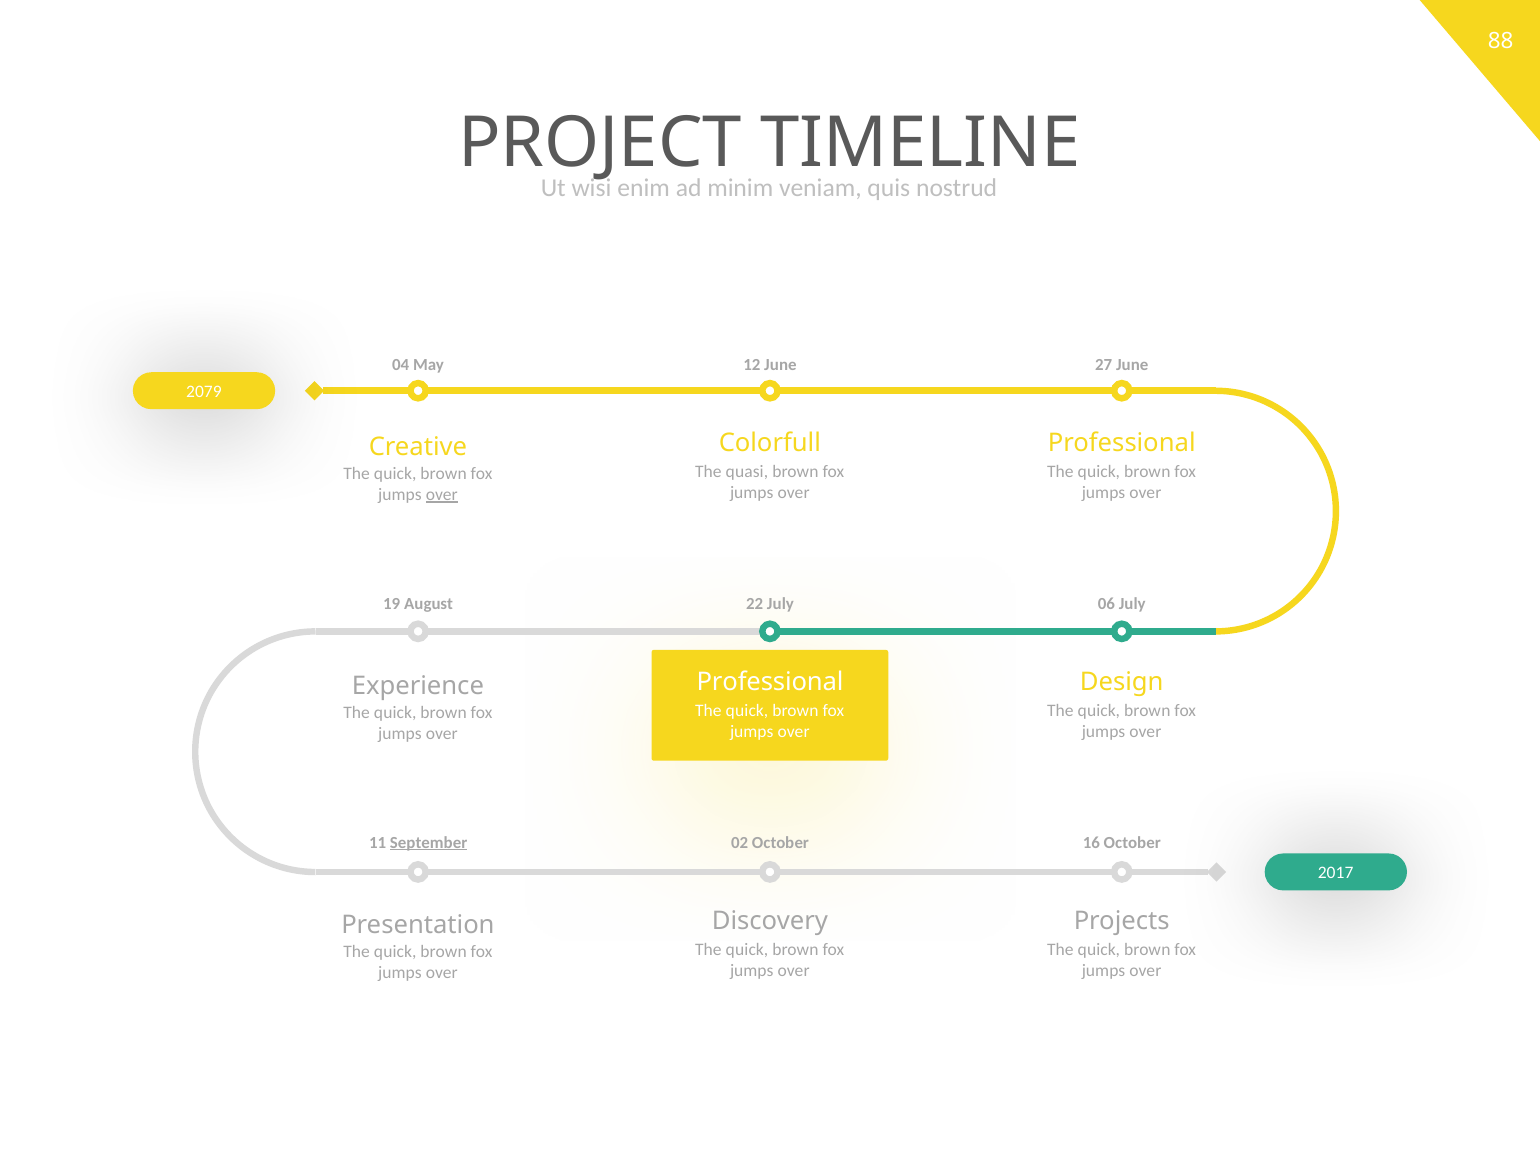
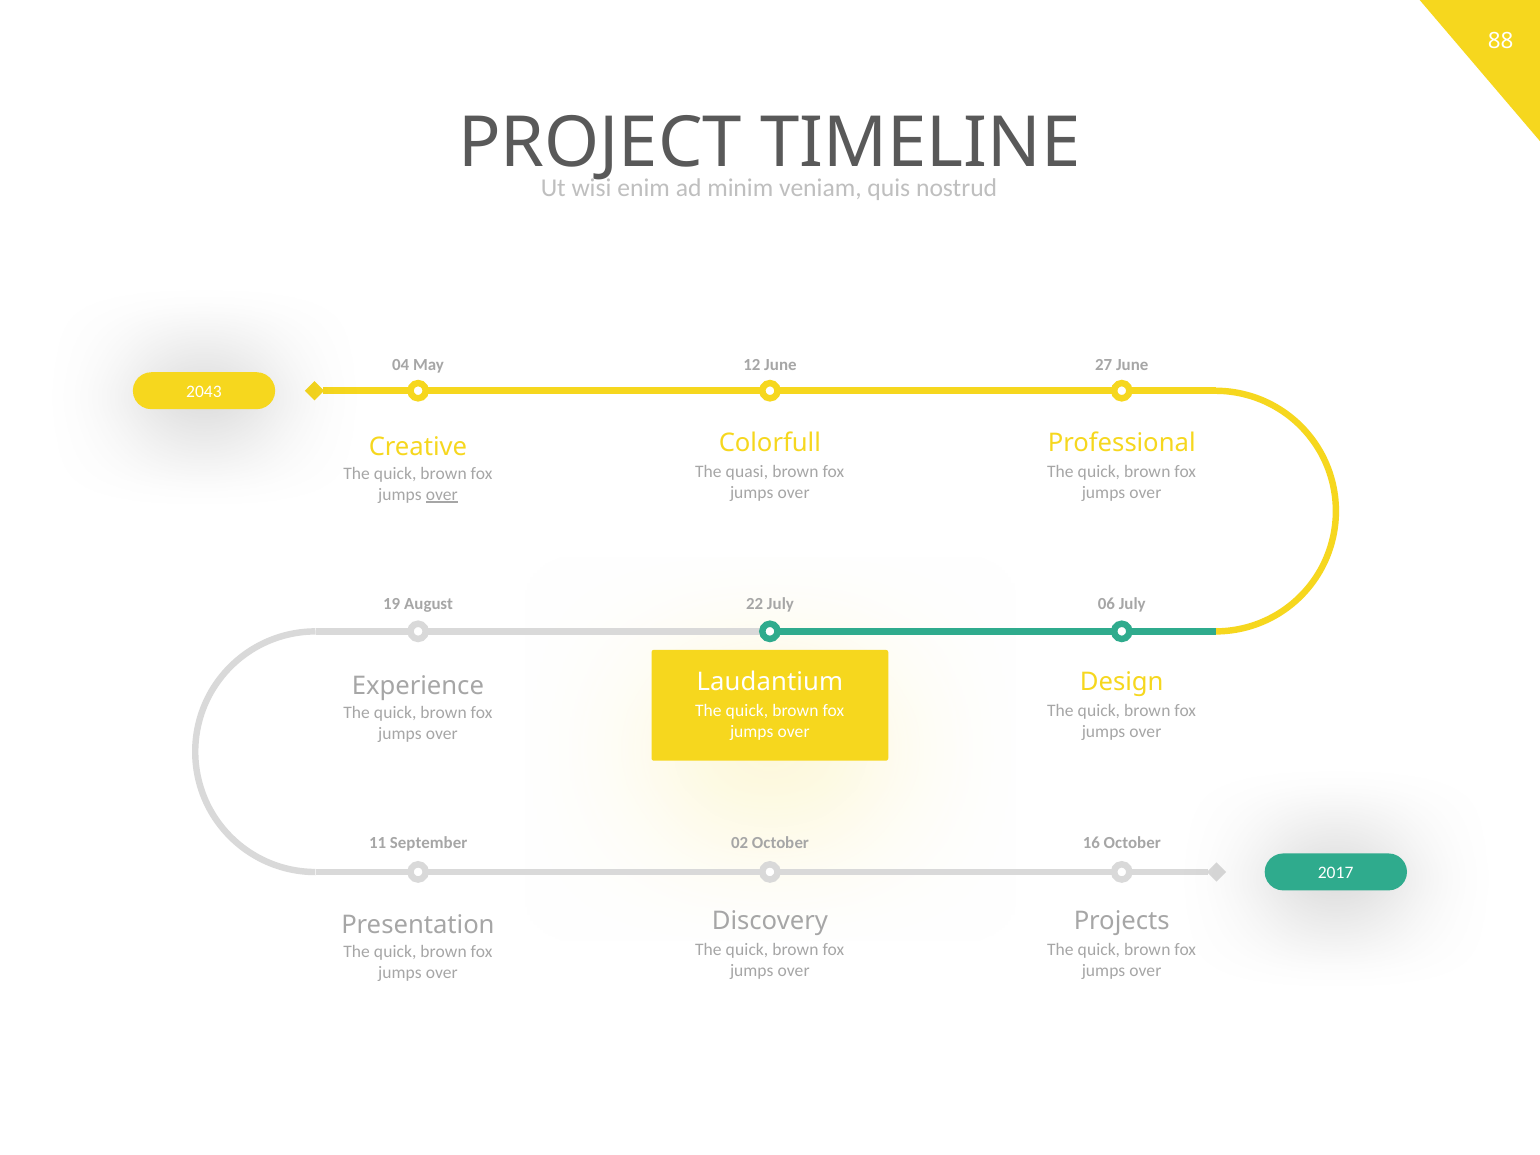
2079: 2079 -> 2043 (204, 392)
Professional: Professional -> Laudantium (770, 682)
September underline: present -> none (429, 843)
